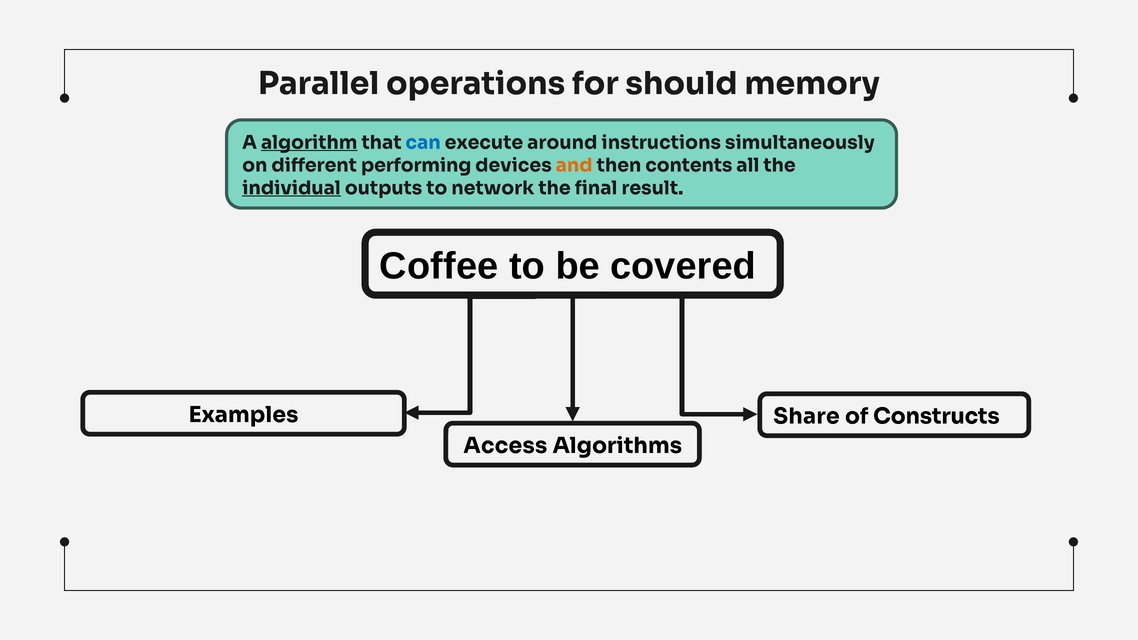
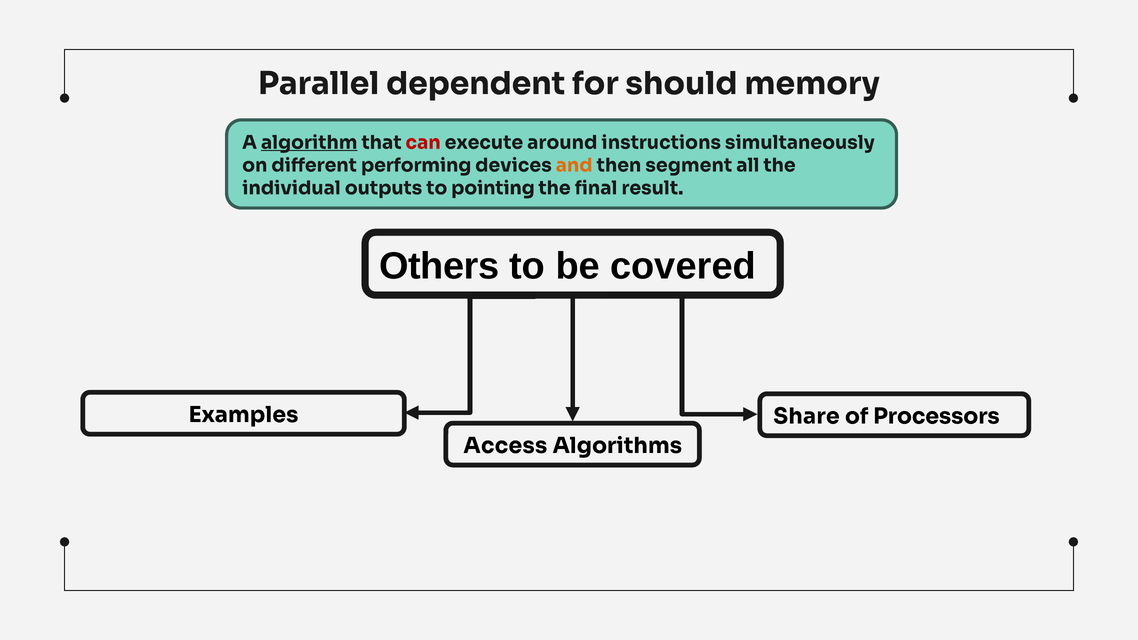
operations: operations -> dependent (476, 84)
can colour: blue -> red (423, 143)
contents: contents -> segment (689, 165)
individual underline: present -> none (291, 188)
network: network -> pointing (493, 188)
Coffee: Coffee -> Others (439, 266)
Constructs: Constructs -> Processors (936, 416)
